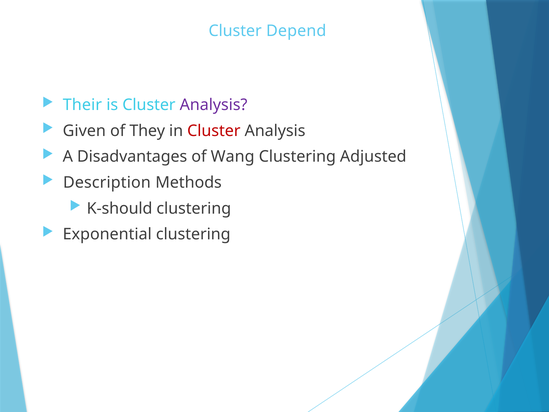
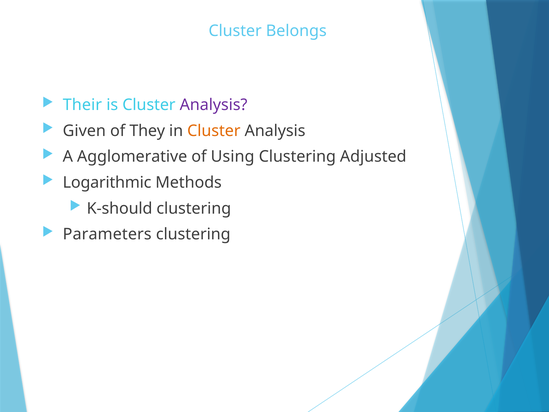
Depend: Depend -> Belongs (296, 31)
Cluster colour: red -> orange (214, 131)
Disadvantages: Disadvantages -> Agglomerative (132, 157)
Wang: Wang -> Using (233, 157)
Description: Description -> Logarithmic (107, 182)
Exponential: Exponential -> Parameters (107, 234)
